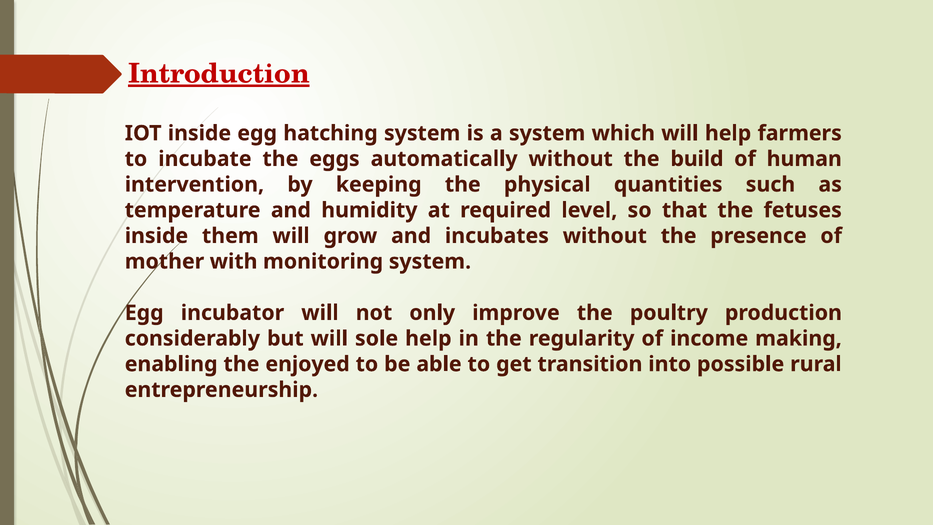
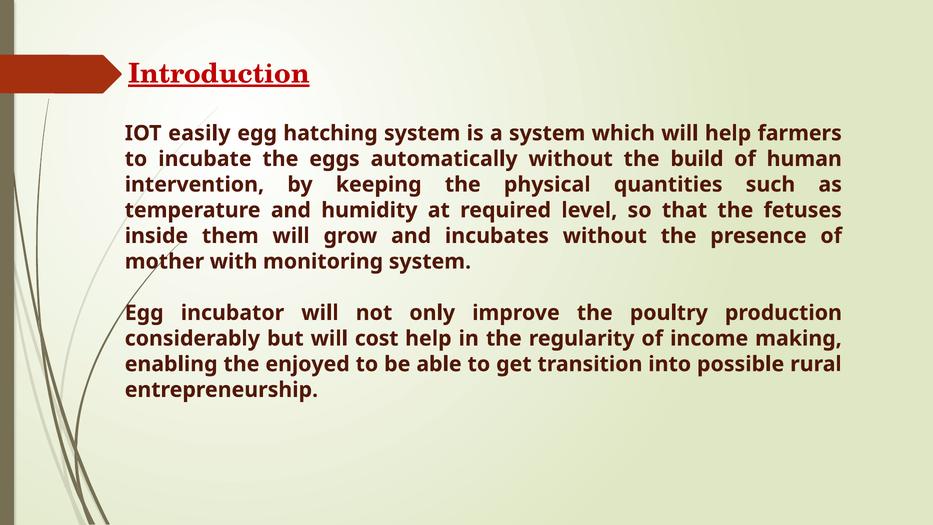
IOT inside: inside -> easily (199, 133)
sole: sole -> cost (377, 338)
